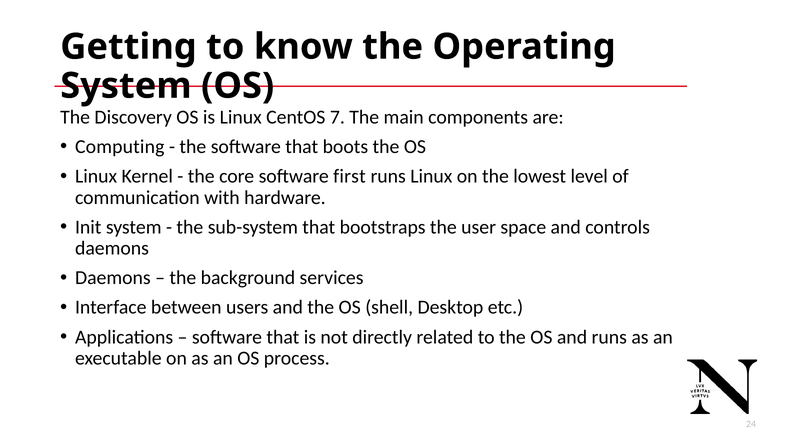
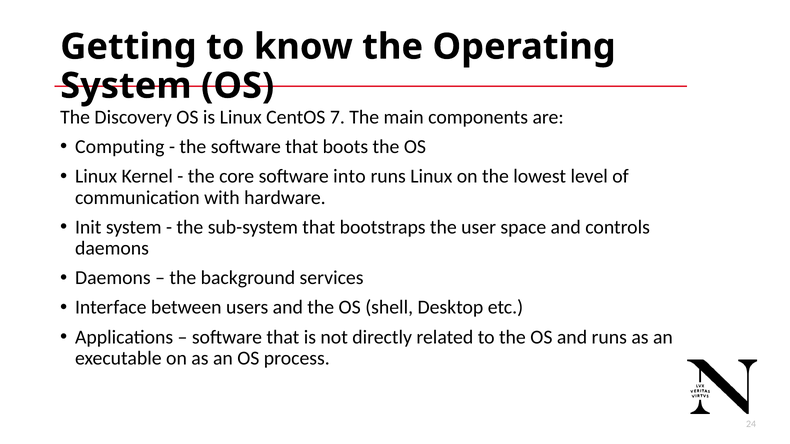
first: first -> into (349, 176)
